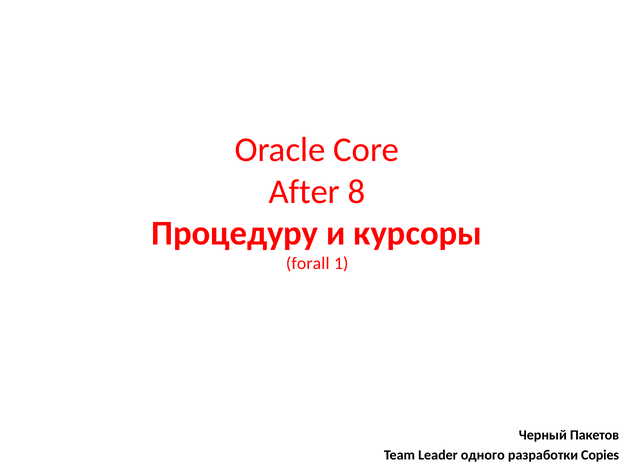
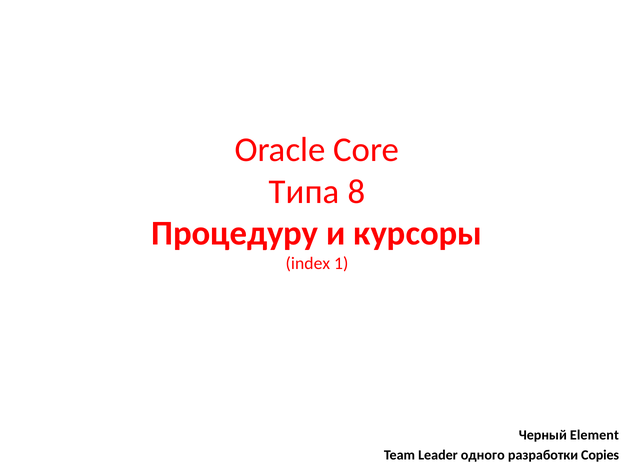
After: After -> Типа (304, 192)
forall: forall -> index (308, 264)
Пакетов: Пакетов -> Element (594, 436)
